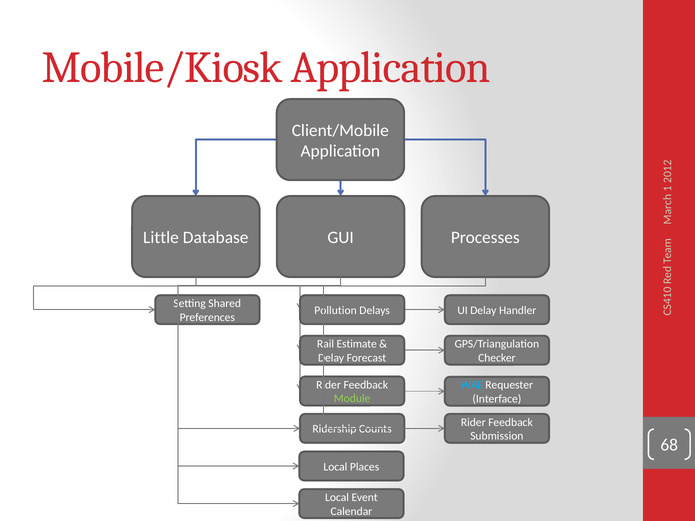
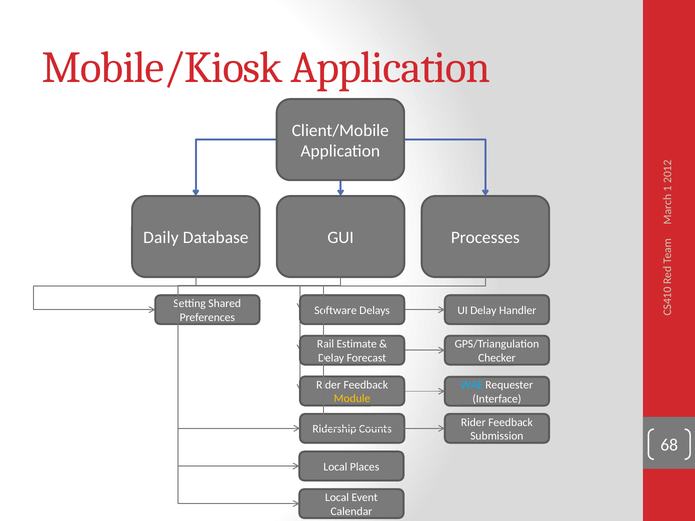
Little: Little -> Daily (161, 238)
Pollution: Pollution -> Software (336, 311)
Module colour: light green -> yellow (352, 399)
